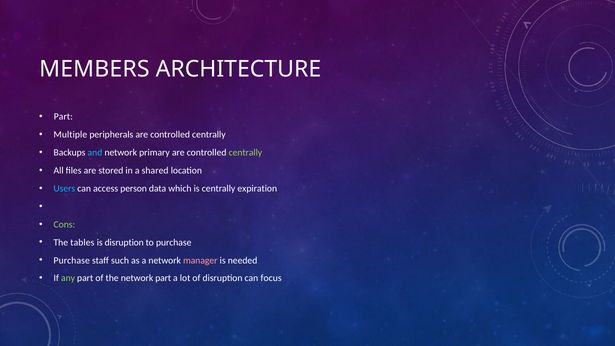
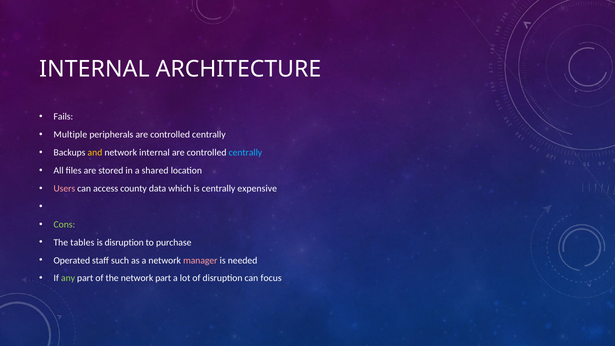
MEMBERS: MEMBERS -> INTERNAL (94, 69)
Part: Part -> Fails (63, 117)
and colour: light blue -> yellow (95, 153)
network primary: primary -> internal (154, 153)
centrally colour: light green -> light blue (245, 153)
Users colour: light blue -> pink (64, 189)
person: person -> county (134, 189)
expiration: expiration -> expensive (257, 189)
Purchase: Purchase -> Operated (72, 260)
